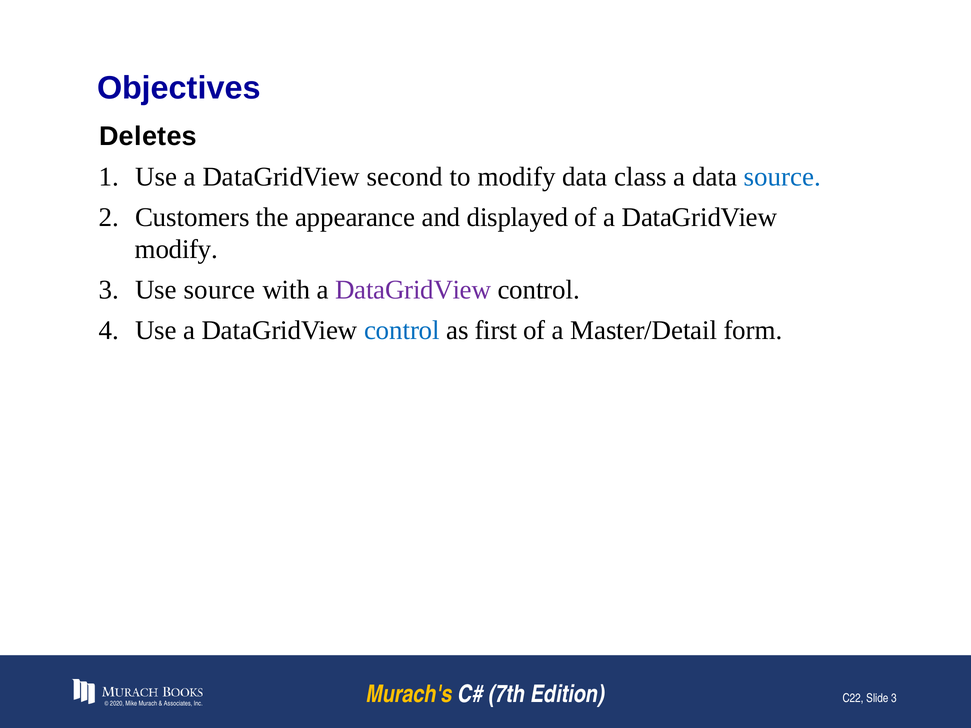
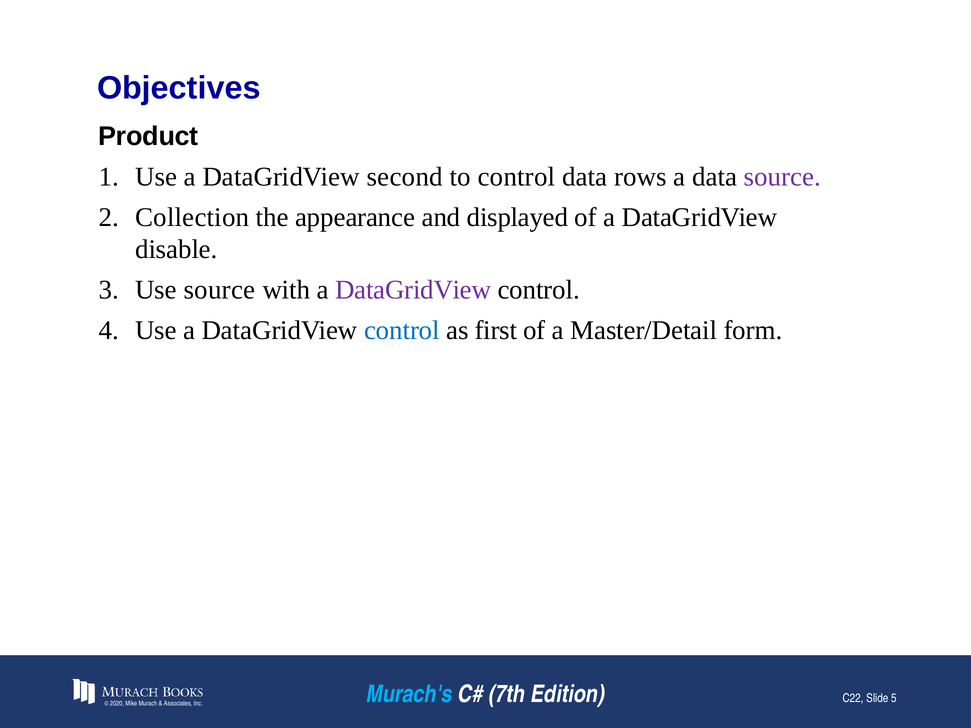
Deletes: Deletes -> Product (148, 136)
to modify: modify -> control (516, 177)
class: class -> rows (640, 177)
source colour: blue -> purple (782, 177)
Customers: Customers -> Collection (192, 217)
modify: modify -> disable (176, 250)
Murach's colour: yellow -> light blue (409, 694)
Slide 3: 3 -> 5 (894, 699)
